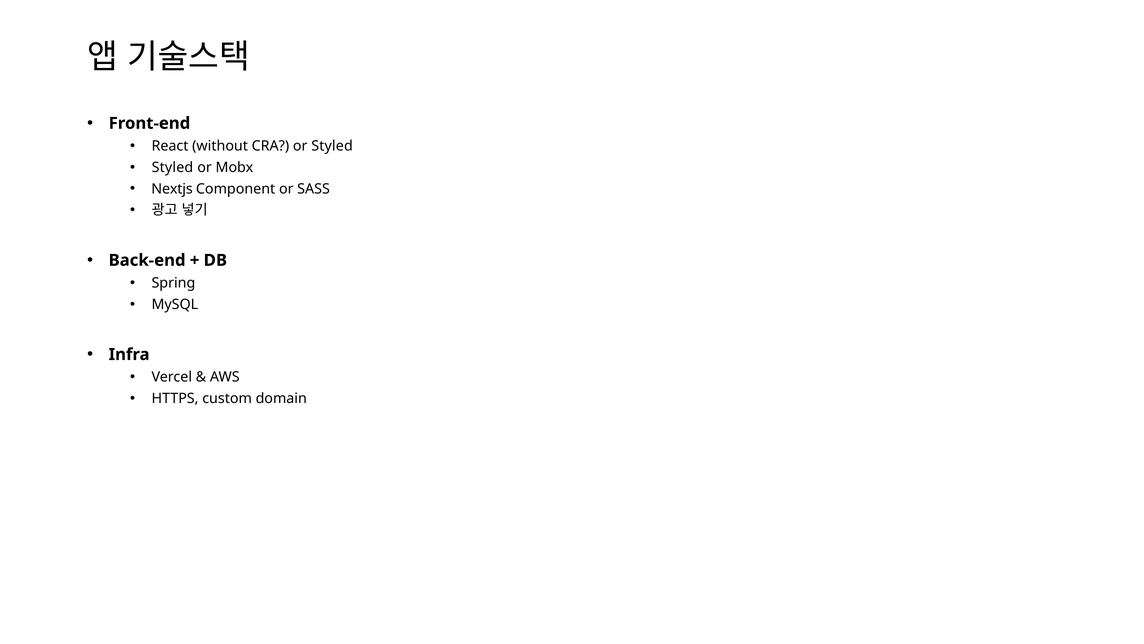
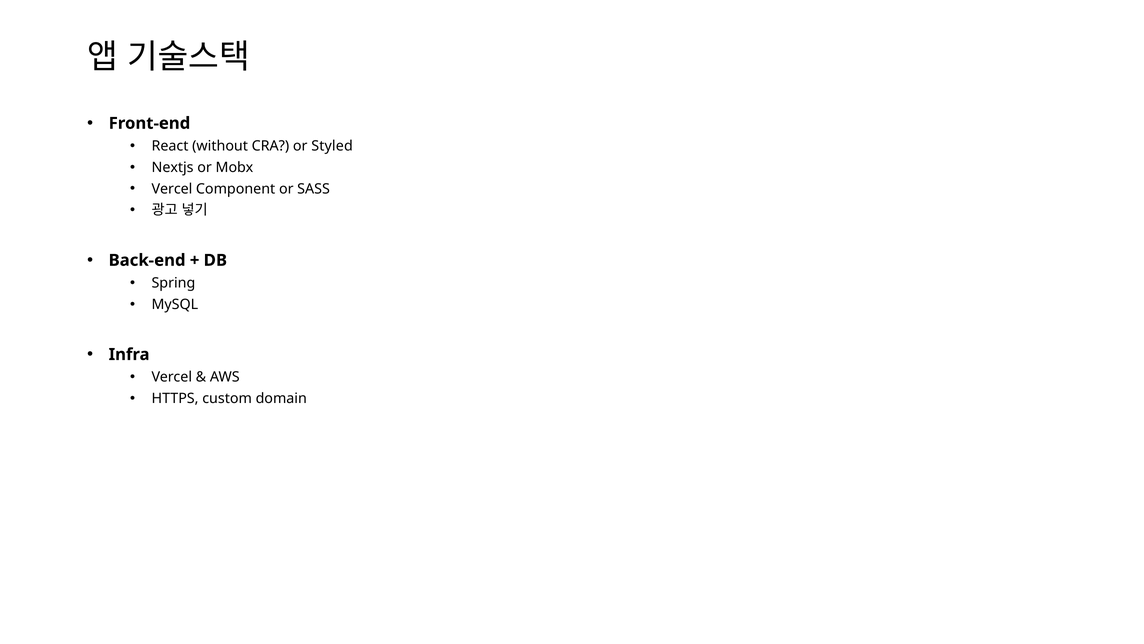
Styled: Styled -> Nextjs (173, 167)
Nextjs: Nextjs -> Vercel (172, 189)
